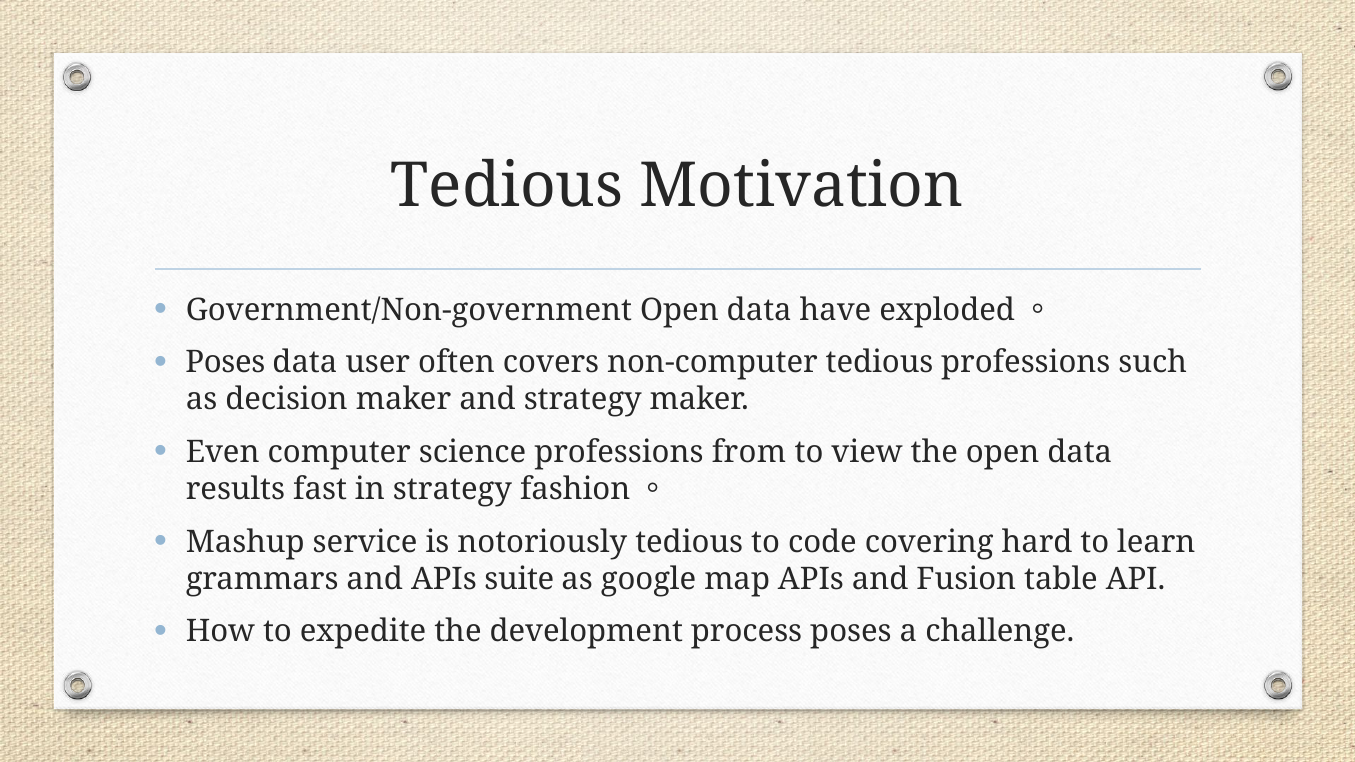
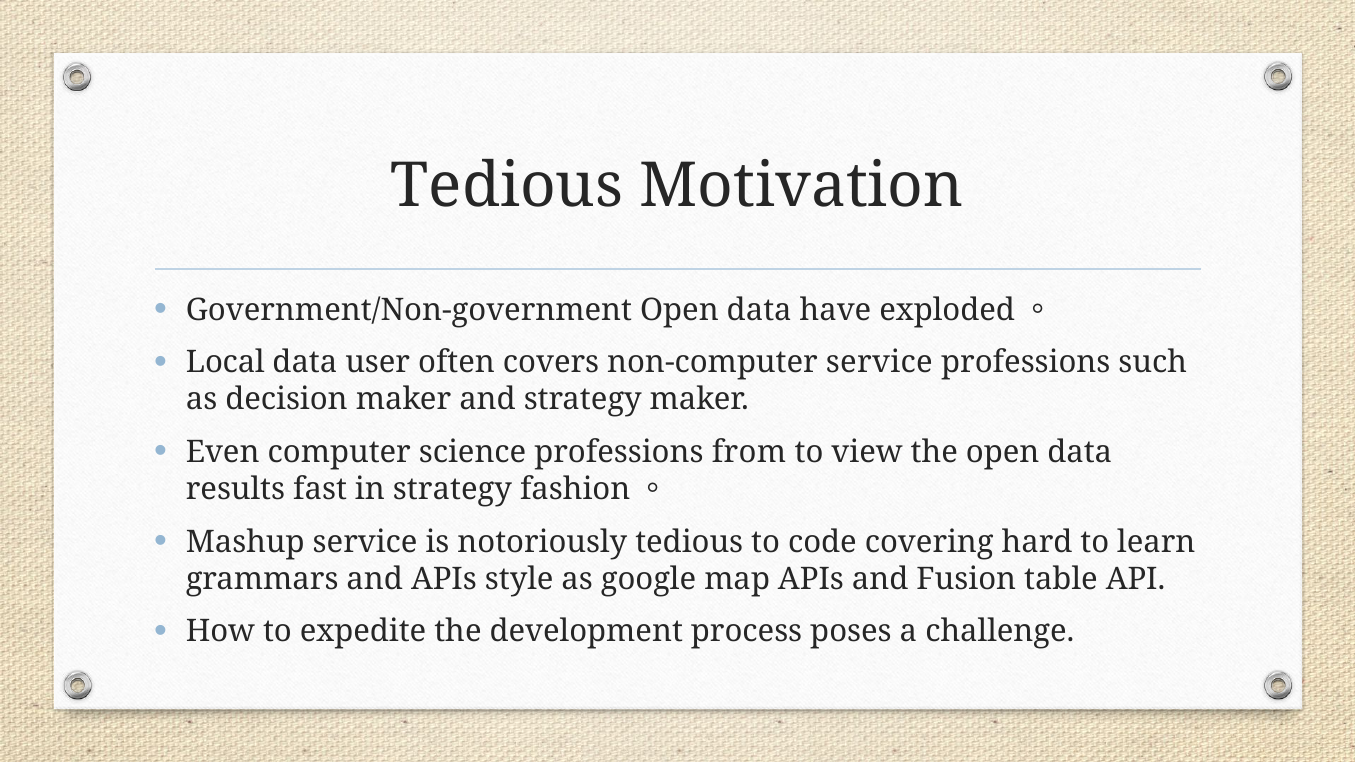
Poses: Poses -> Local (225, 363)
non-computer tedious: tedious -> service (879, 363)
suite: suite -> style (519, 579)
